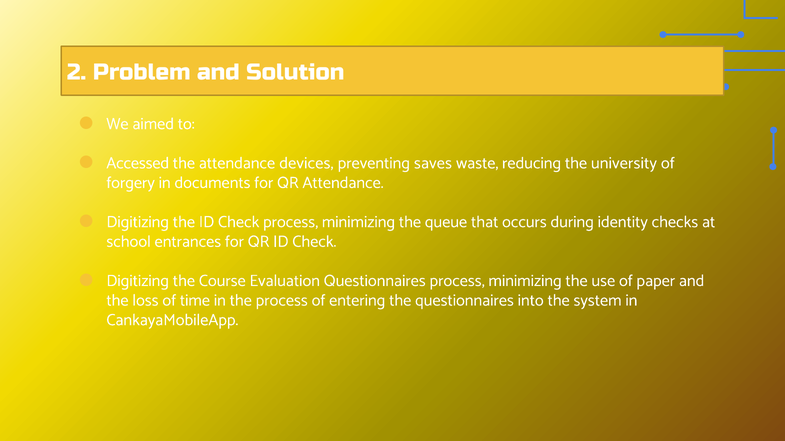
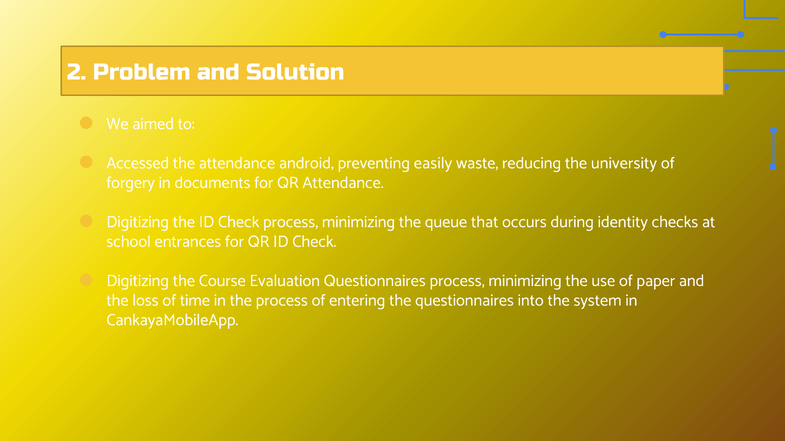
devices: devices -> android (306, 163)
saves: saves -> easily (433, 163)
